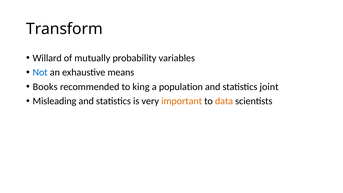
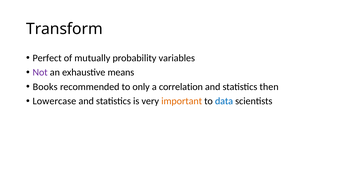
Willard: Willard -> Perfect (47, 58)
Not colour: blue -> purple (40, 72)
king: king -> only (141, 87)
population: population -> correlation (181, 87)
joint: joint -> then (269, 87)
Misleading: Misleading -> Lowercase (54, 101)
data colour: orange -> blue (224, 101)
